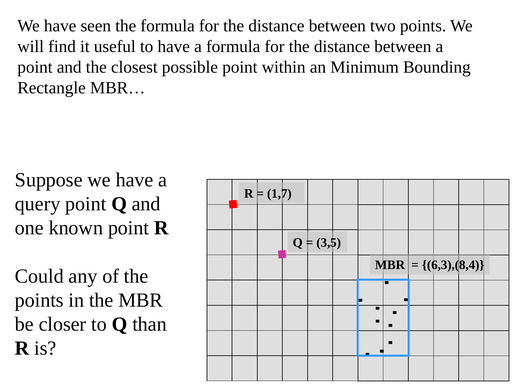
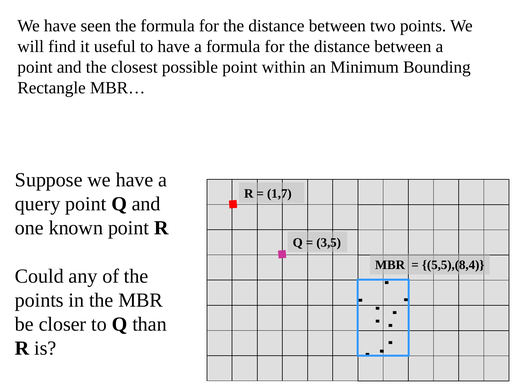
6,3),(8,4: 6,3),(8,4 -> 5,5),(8,4 (453, 265)
